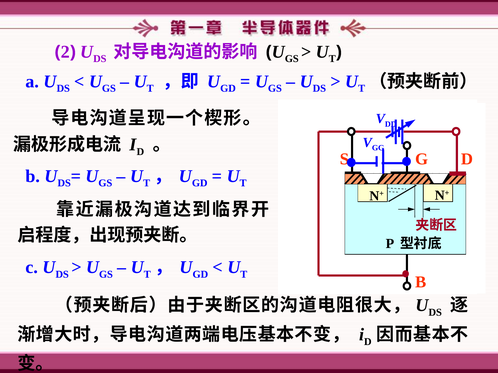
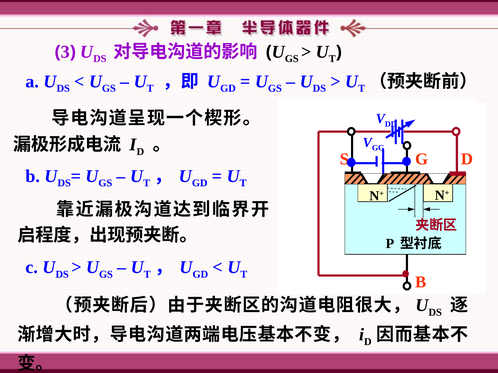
2: 2 -> 3 (65, 52)
